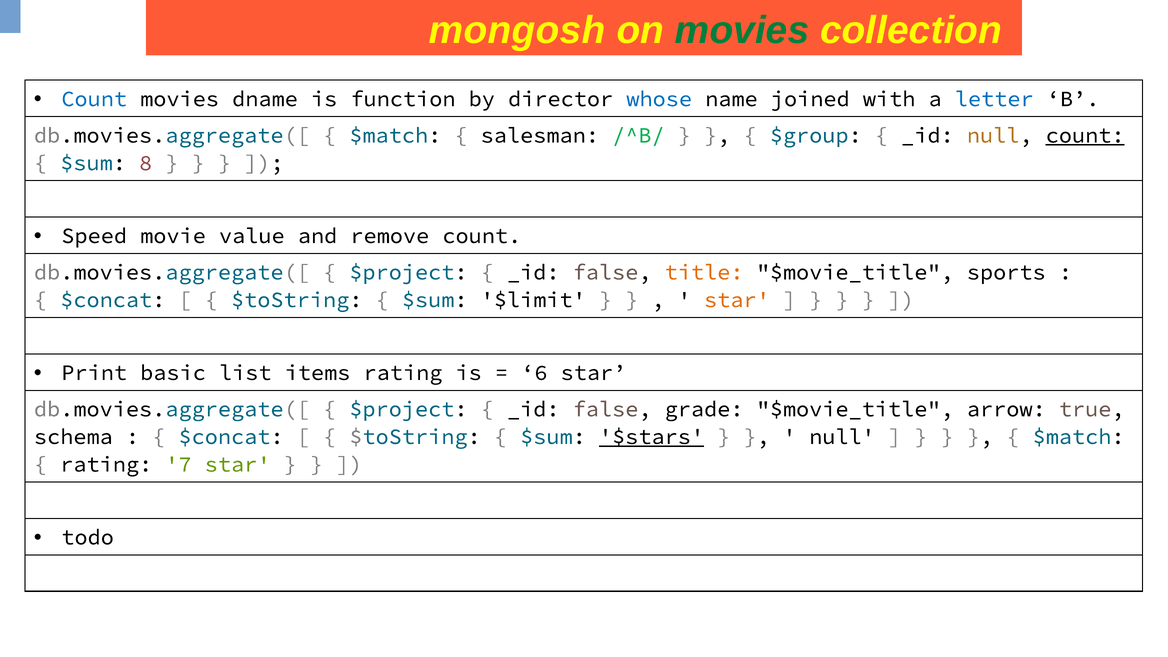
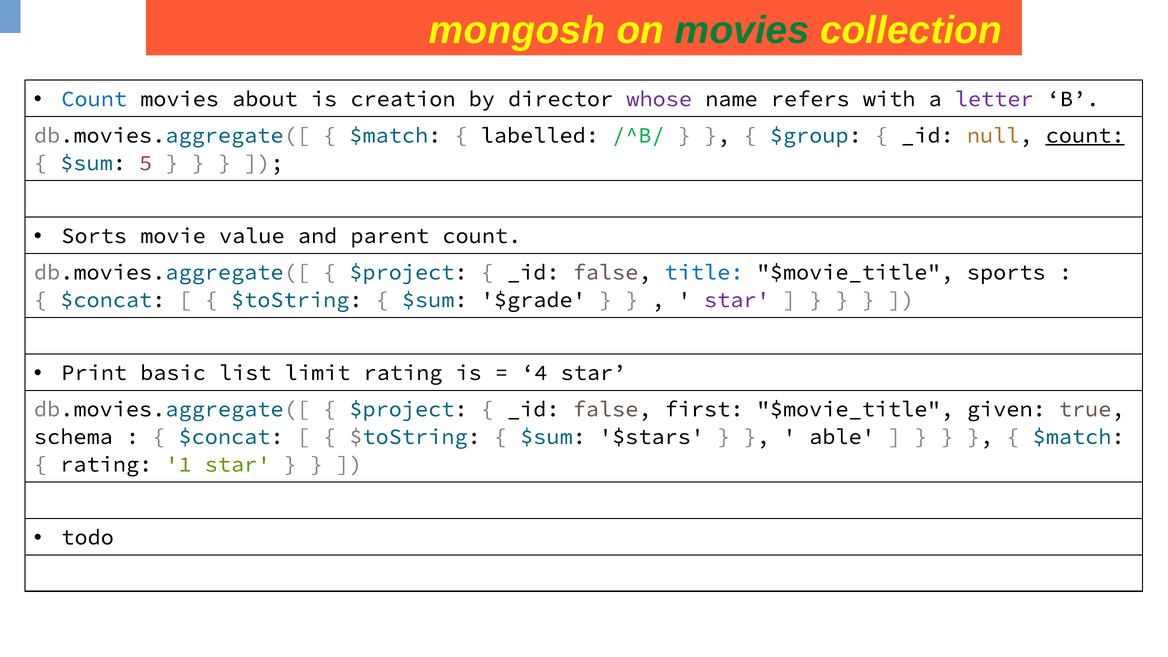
dname: dname -> about (265, 99)
function: function -> creation (403, 99)
whose colour: blue -> purple (659, 99)
joined: joined -> refers (810, 99)
letter colour: blue -> purple (994, 99)
salesman: salesman -> labelled (540, 135)
8: 8 -> 5 (146, 163)
Speed: Speed -> Sorts (94, 236)
remove: remove -> parent (390, 236)
title colour: orange -> blue (704, 272)
$limit: $limit -> $grade (533, 300)
star colour: orange -> purple (737, 300)
items: items -> limit (318, 373)
6: 6 -> 4 (534, 373)
grade: grade -> first (704, 409)
arrow: arrow -> given (1006, 409)
$stars underline: present -> none (652, 437)
null: null -> able (842, 437)
7: 7 -> 1 (178, 464)
